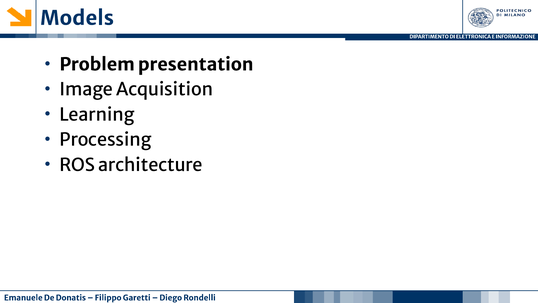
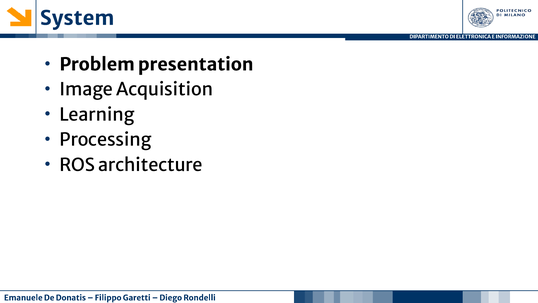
Models: Models -> System (77, 18)
